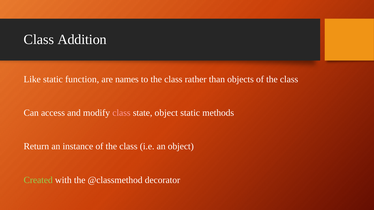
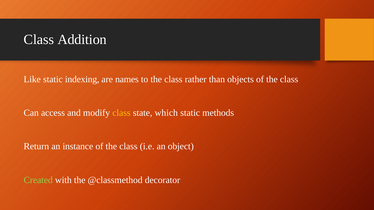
function: function -> indexing (82, 79)
class colour: pink -> yellow (121, 113)
state object: object -> which (166, 113)
